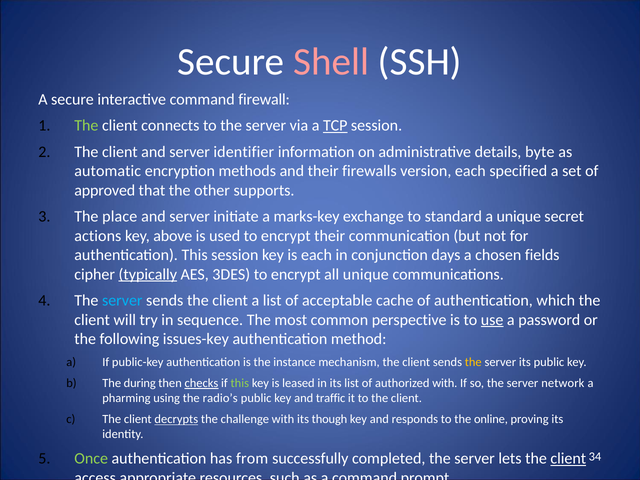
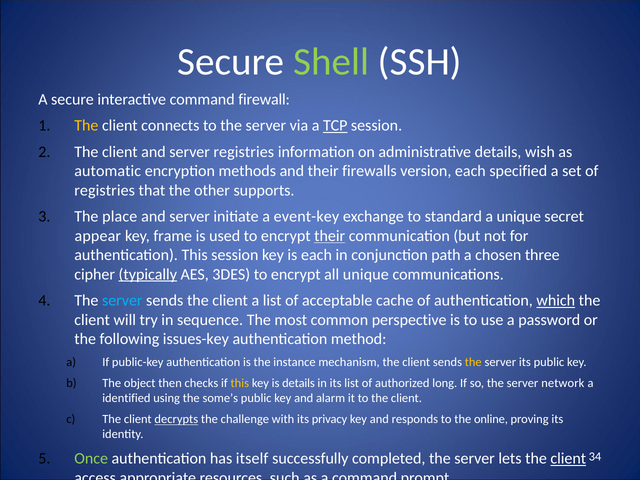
Shell colour: pink -> light green (331, 62)
The colour: light green -> yellow (86, 126)
server identifier: identifier -> registries (244, 152)
byte: byte -> wish (540, 152)
approved: approved -> registries (105, 190)
marks-key: marks-key -> event-key (306, 217)
actions: actions -> appear (98, 236)
above: above -> frame (173, 236)
their underline: none -> present (330, 236)
days: days -> path (446, 255)
fields: fields -> three (542, 255)
which underline: none -> present (556, 301)
use underline: present -> none (492, 320)
during: during -> object (140, 383)
checks underline: present -> none (201, 383)
this colour: light green -> yellow (240, 383)
is leased: leased -> details (298, 383)
authorized with: with -> long (445, 383)
pharming: pharming -> identified (126, 398)
radio’s: radio’s -> some’s (220, 398)
traffic: traffic -> alarm (331, 398)
though: though -> privacy (330, 419)
from: from -> itself (252, 459)
